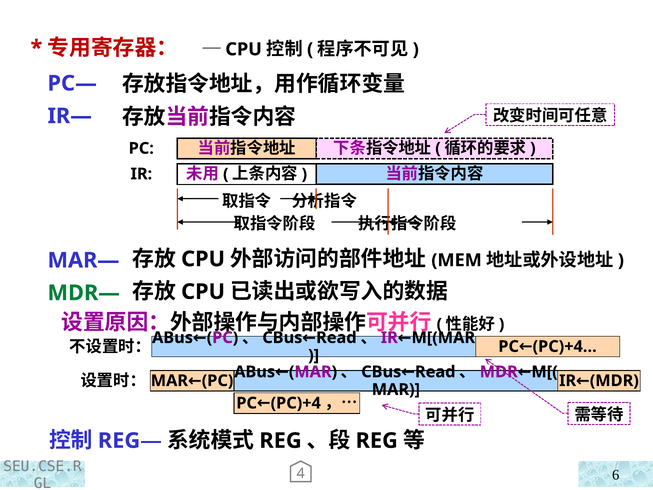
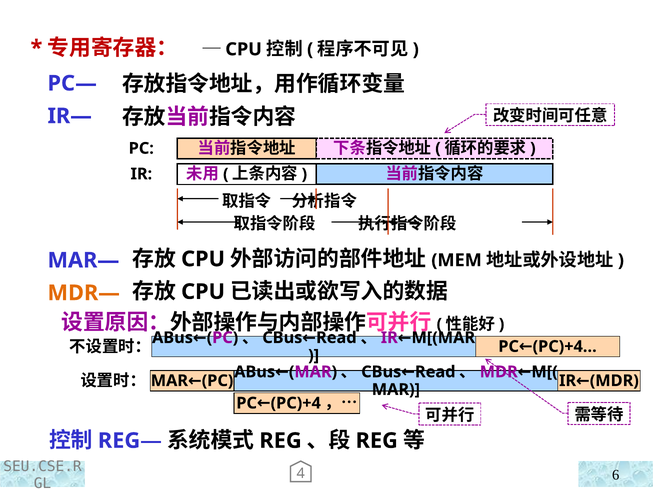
MDR— colour: green -> orange (84, 293)
